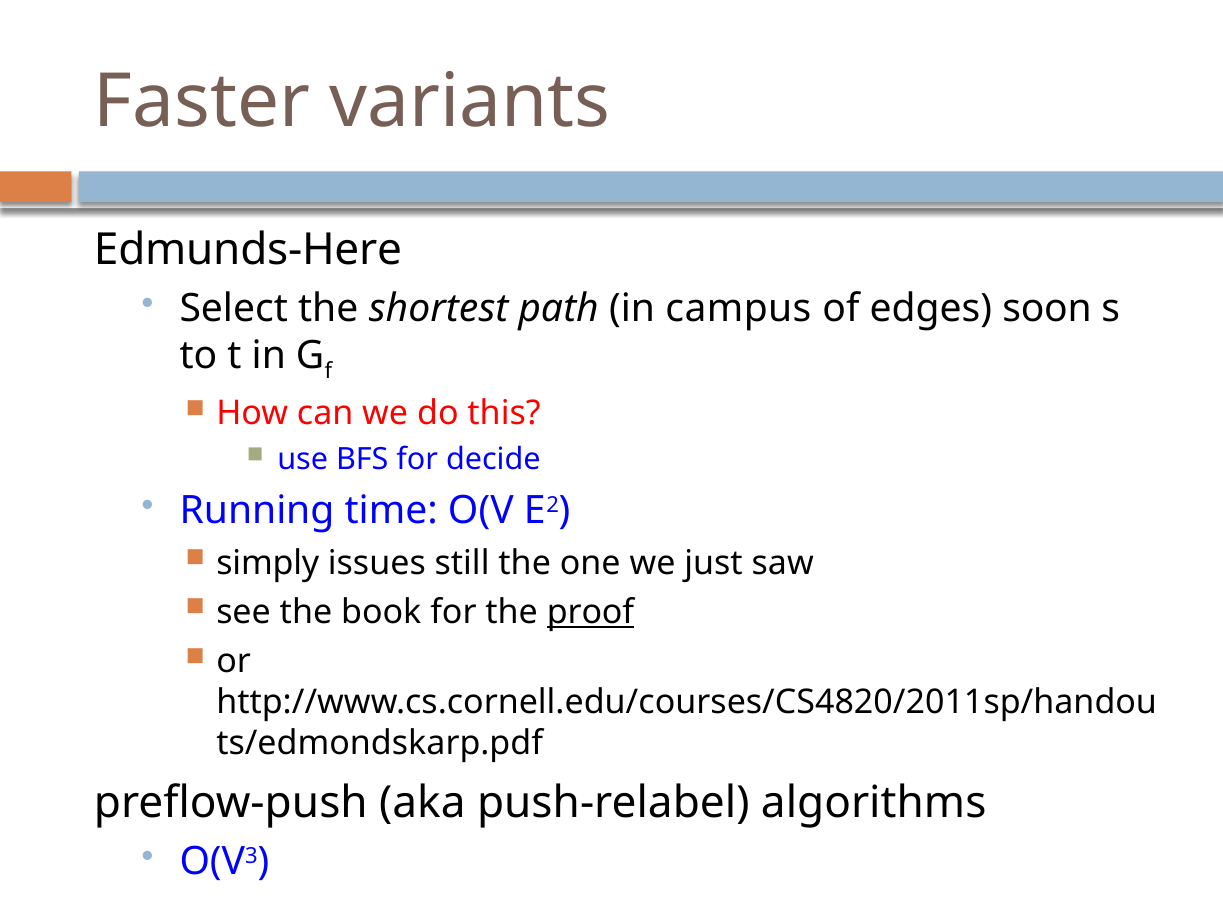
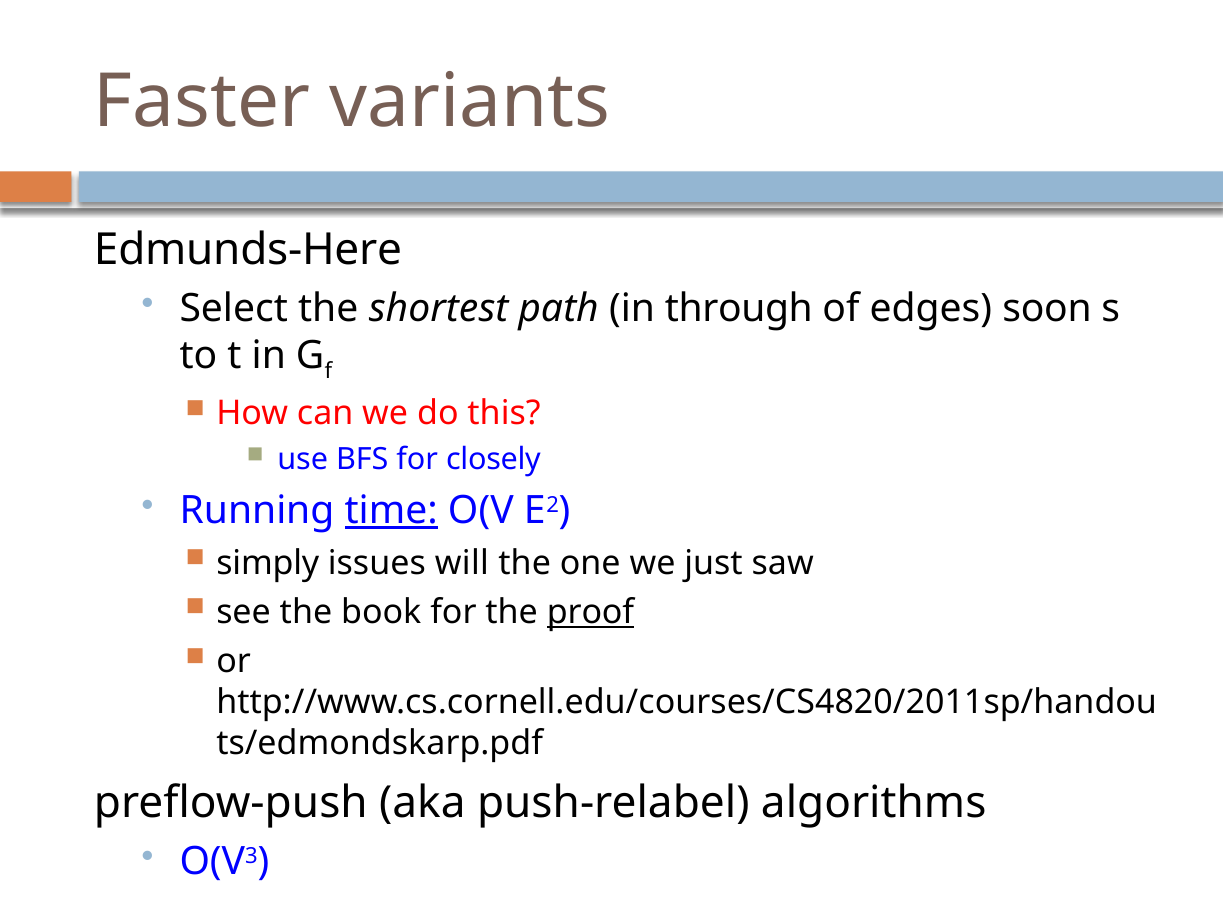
campus: campus -> through (739, 309)
decide: decide -> closely (493, 459)
time underline: none -> present (391, 510)
still: still -> will (462, 562)
